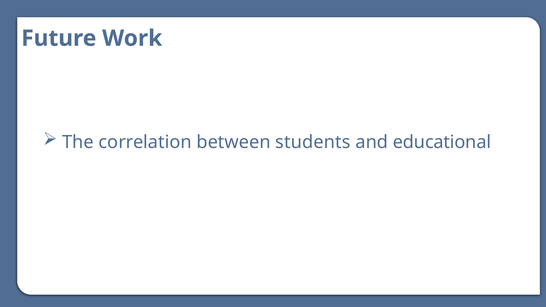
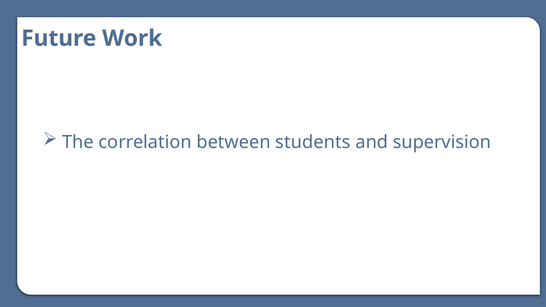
educational: educational -> supervision (442, 142)
